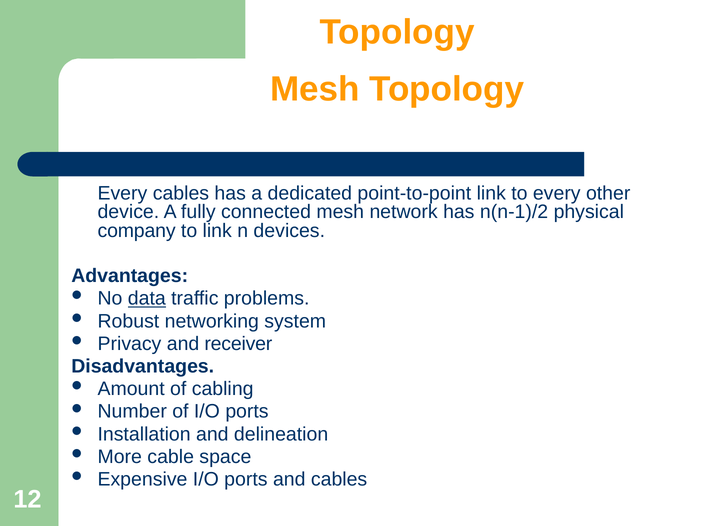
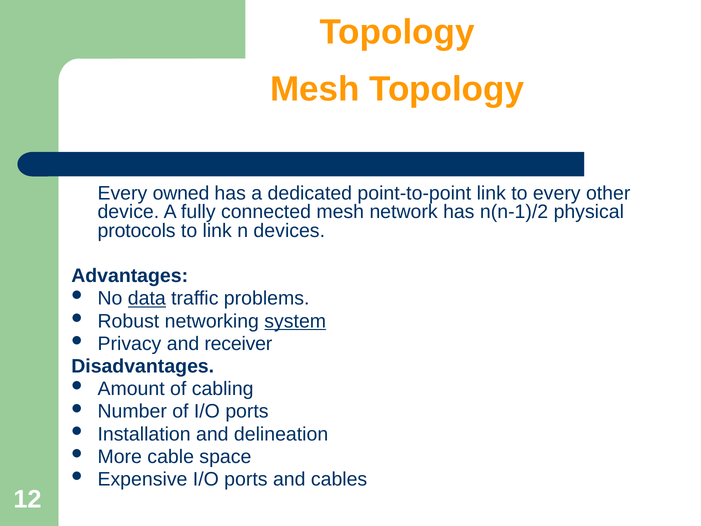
Every cables: cables -> owned (181, 193)
company: company -> protocols (137, 231)
system underline: none -> present (295, 321)
